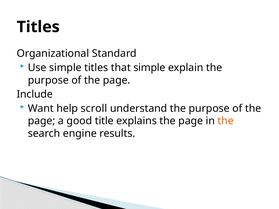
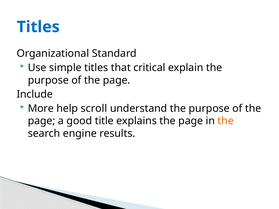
Titles colour: black -> blue (38, 27)
that simple: simple -> critical (149, 68)
Want: Want -> More (41, 108)
